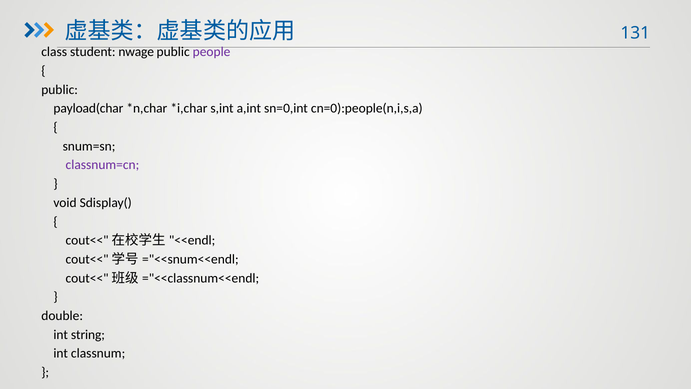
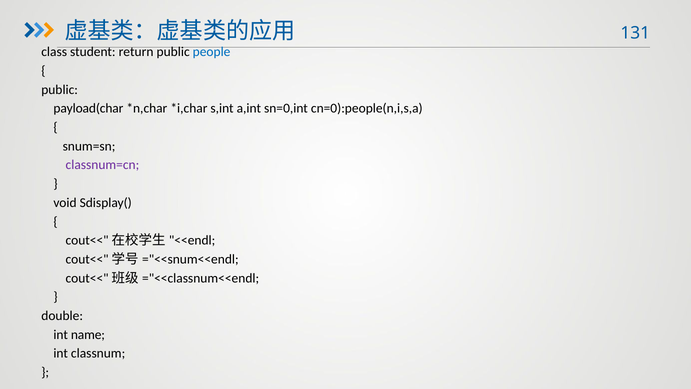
nwage: nwage -> return (136, 52)
people colour: purple -> blue (212, 52)
string: string -> name (88, 334)
